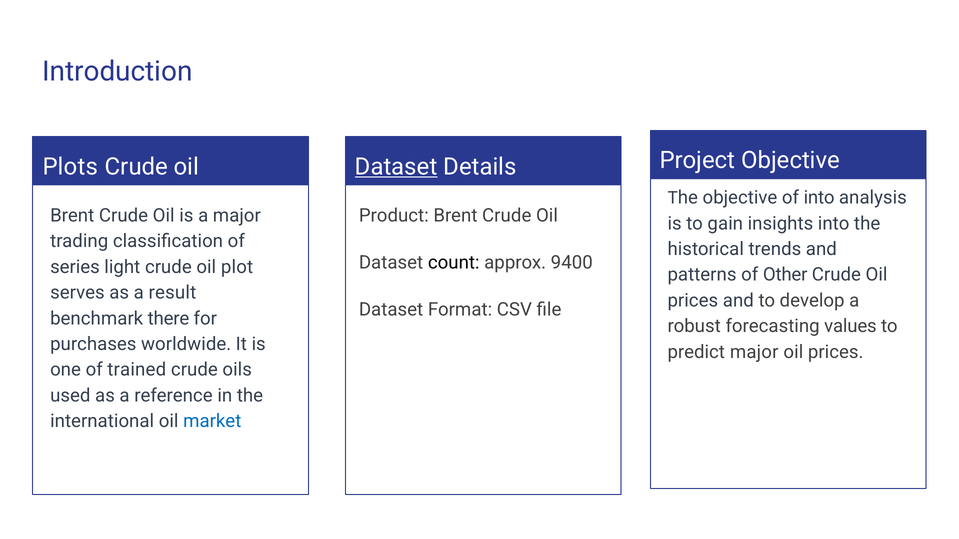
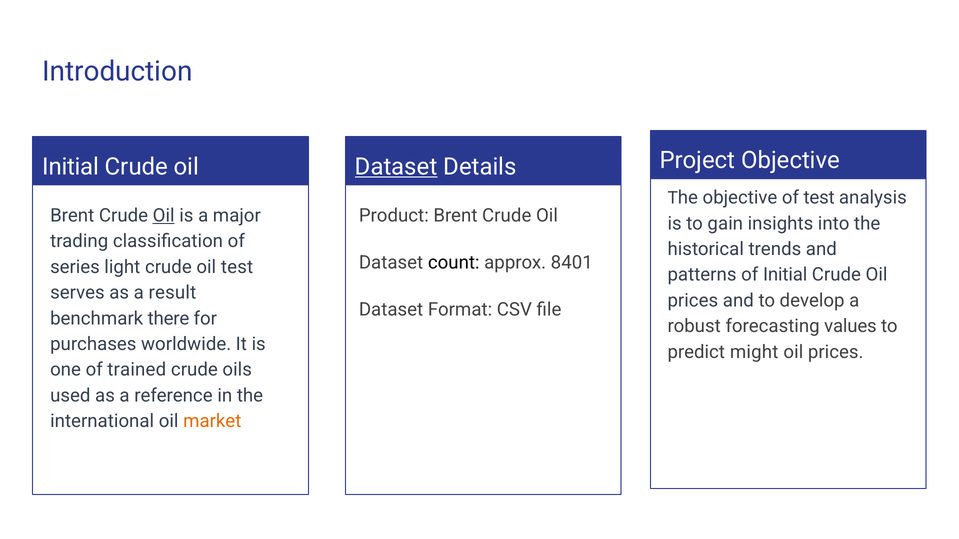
Plots: Plots -> Initial (71, 167)
of into: into -> test (819, 198)
Oil underline: none -> present (164, 216)
9400: 9400 -> 8401 (572, 263)
oil plot: plot -> test (237, 267)
of Other: Other -> Initial (785, 275)
predict major: major -> might (754, 352)
market colour: blue -> orange (212, 421)
